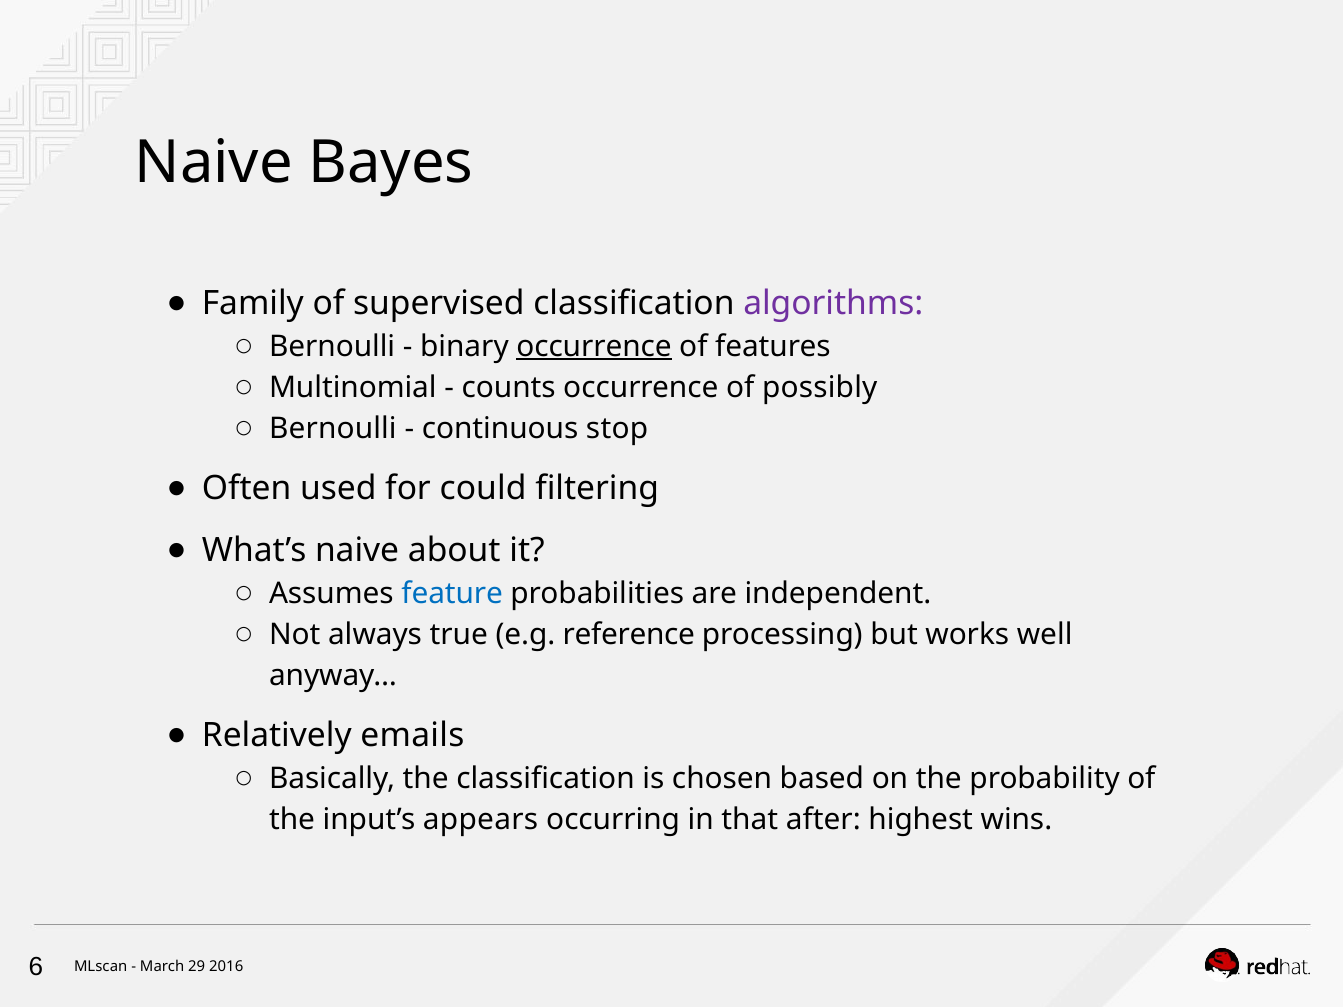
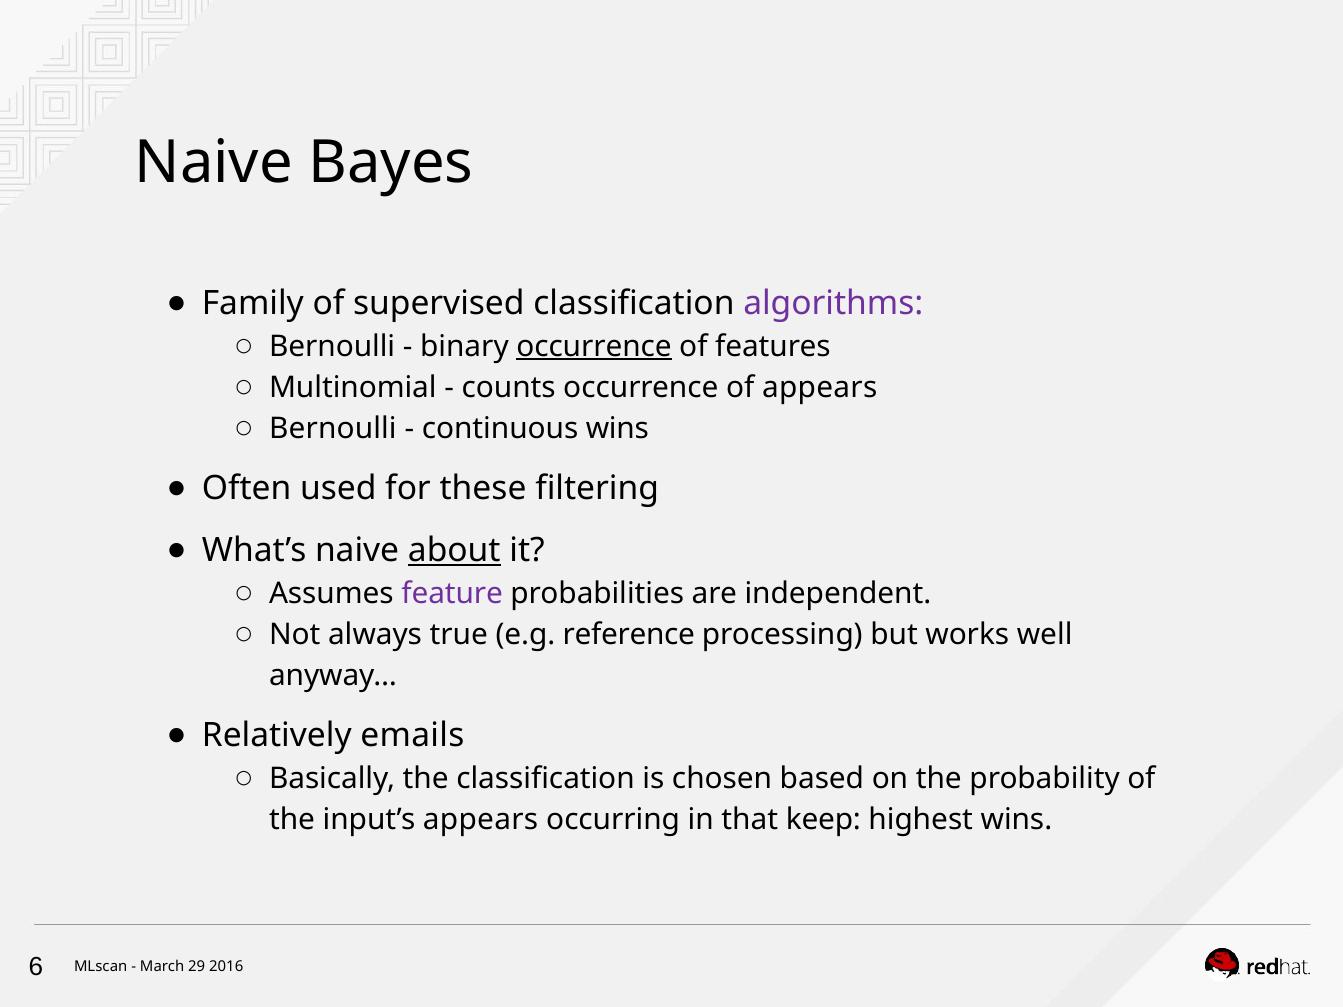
of possibly: possibly -> appears (820, 388)
continuous stop: stop -> wins (617, 429)
could: could -> these (483, 488)
about underline: none -> present (454, 550)
feature colour: blue -> purple (452, 593)
after: after -> keep (823, 820)
